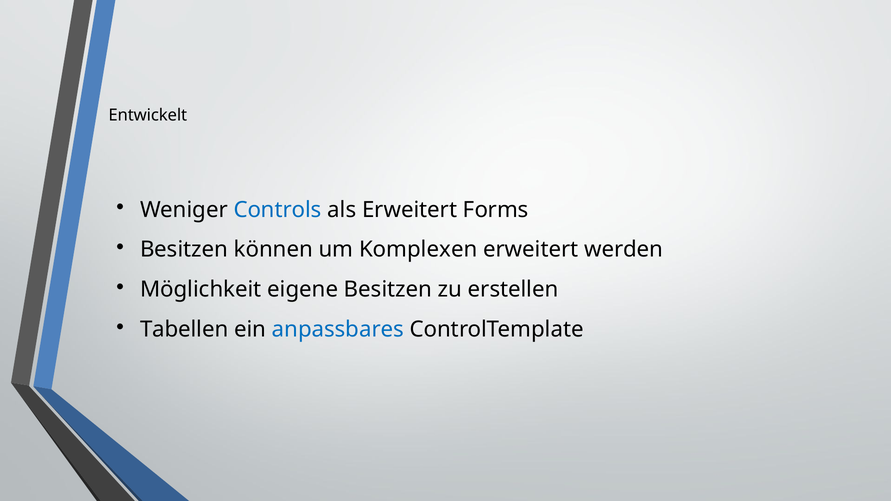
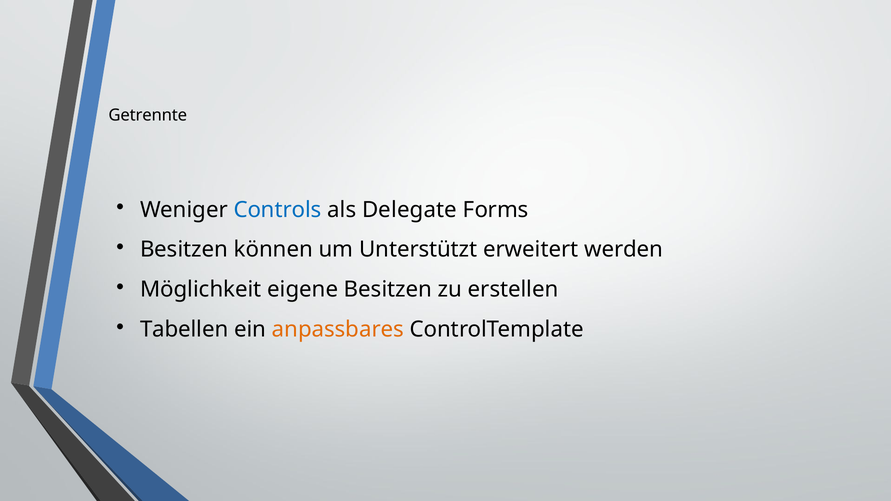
Entwickelt: Entwickelt -> Getrennte (148, 115)
als Erweitert: Erweitert -> Delegate (410, 210)
Komplexen: Komplexen -> Unterstützt (418, 250)
anpassbares colour: blue -> orange (338, 329)
